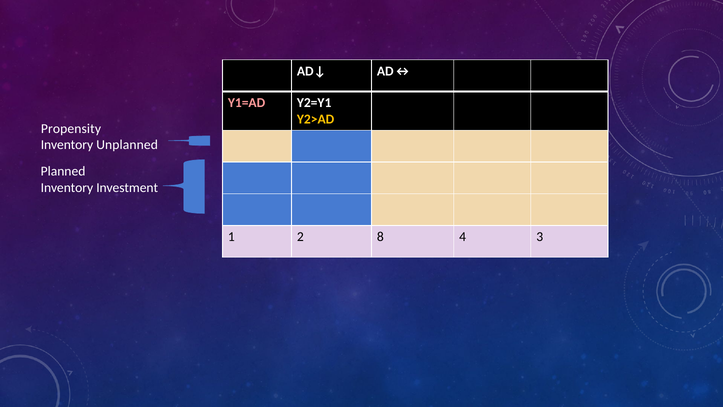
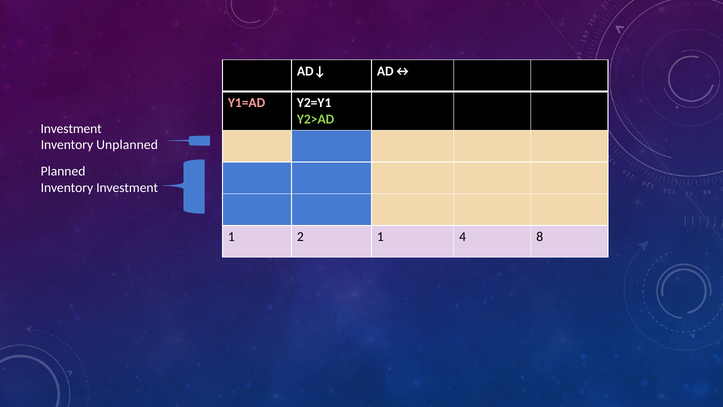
Y2>AD colour: yellow -> light green (316, 119)
Propensity: Propensity -> Investment (71, 128)
2 8: 8 -> 1 (380, 236)
3: 3 -> 8 (540, 236)
